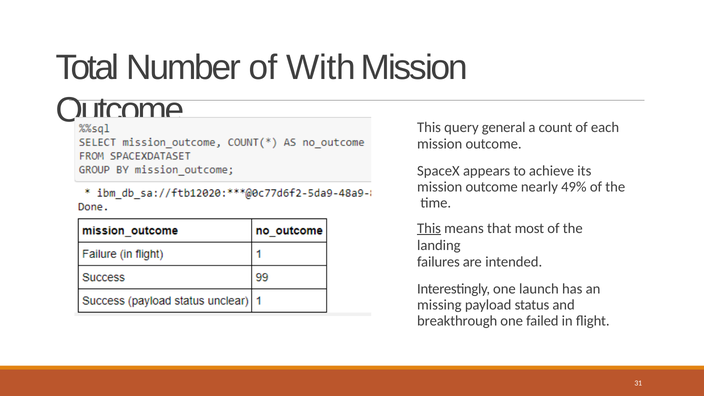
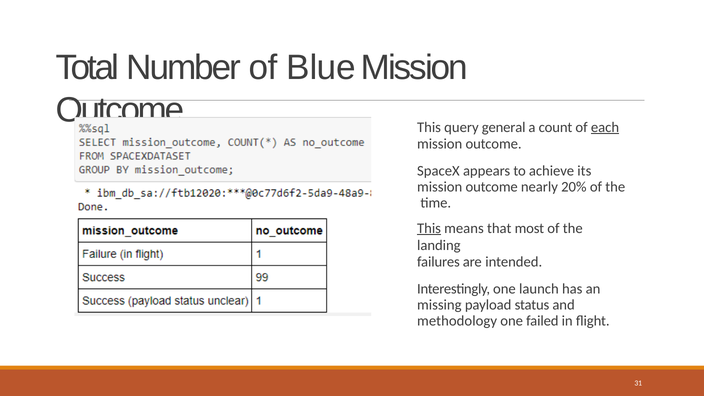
With: With -> Blue (321, 68)
each underline: none -> present (605, 127)
49%: 49% -> 20% (574, 187)
breakthrough: breakthrough -> methodology (457, 321)
